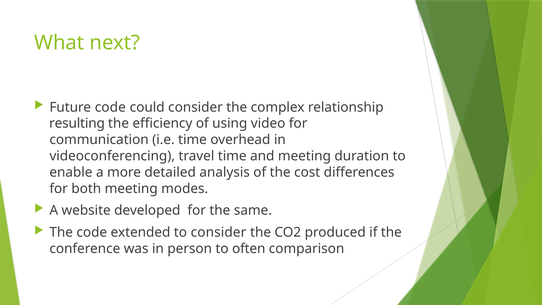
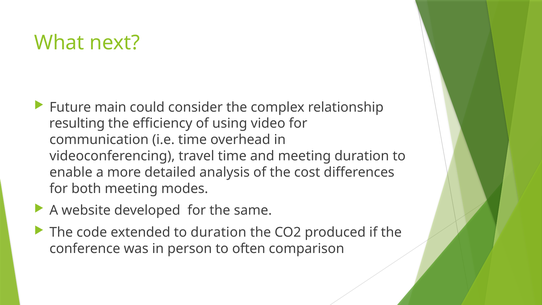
Future code: code -> main (110, 107)
to consider: consider -> duration (218, 232)
